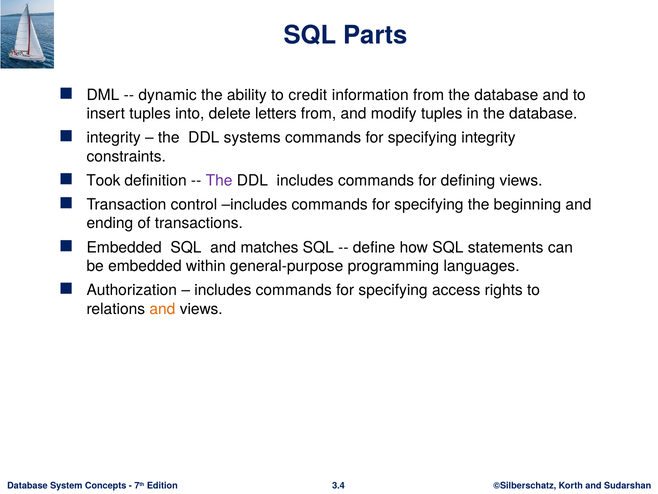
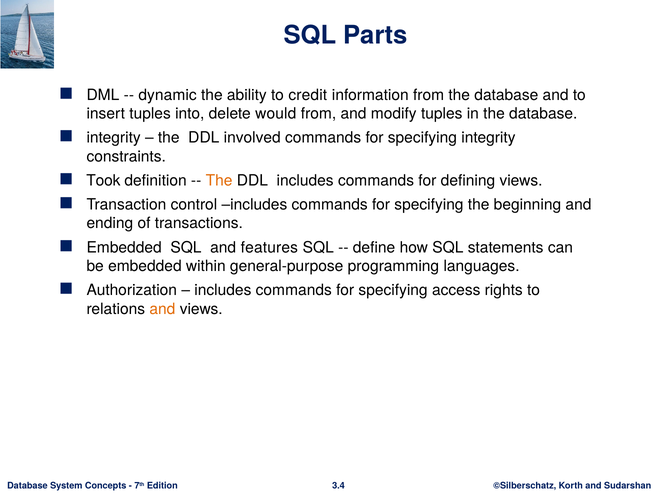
letters: letters -> would (276, 114)
systems: systems -> involved (252, 138)
The colour: purple -> orange (219, 180)
matches: matches -> features (269, 247)
